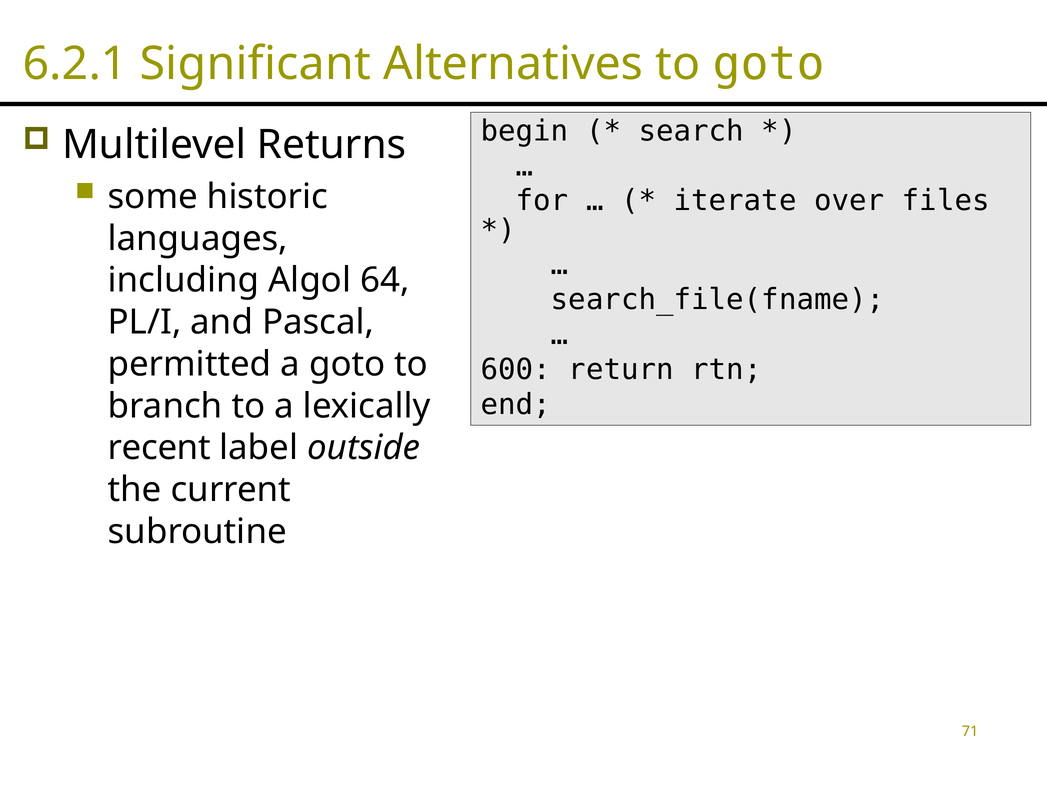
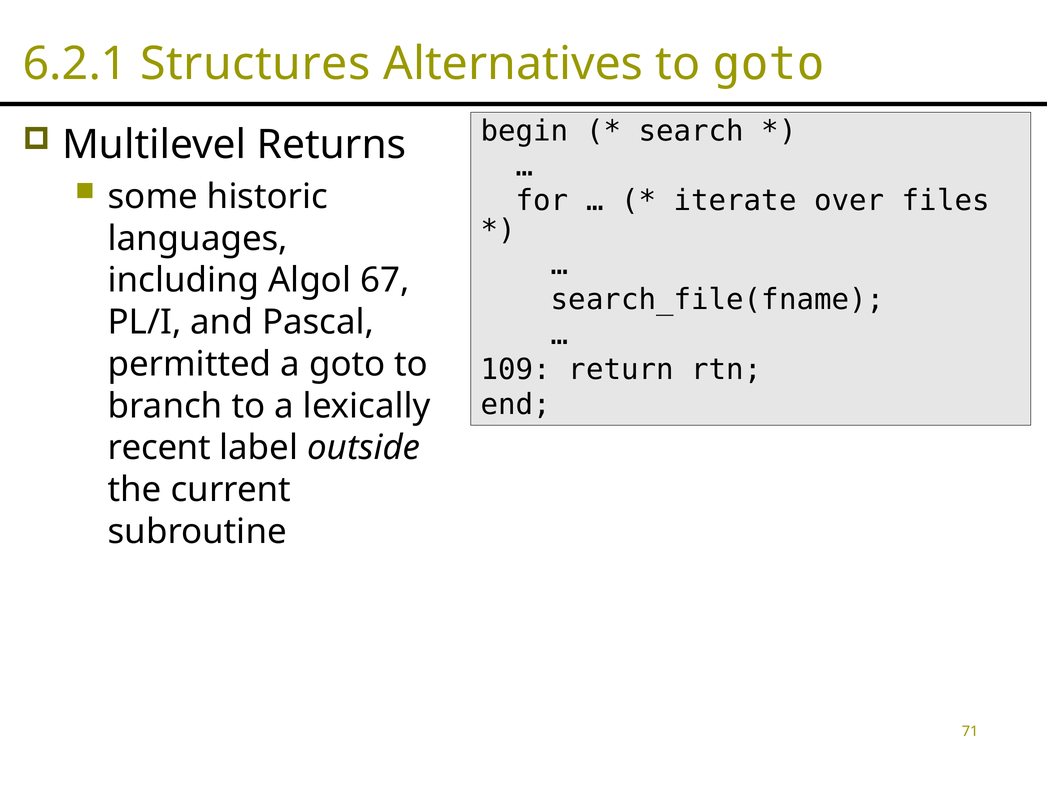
Significant: Significant -> Structures (255, 64)
64: 64 -> 67 (385, 280)
600: 600 -> 109 (516, 370)
